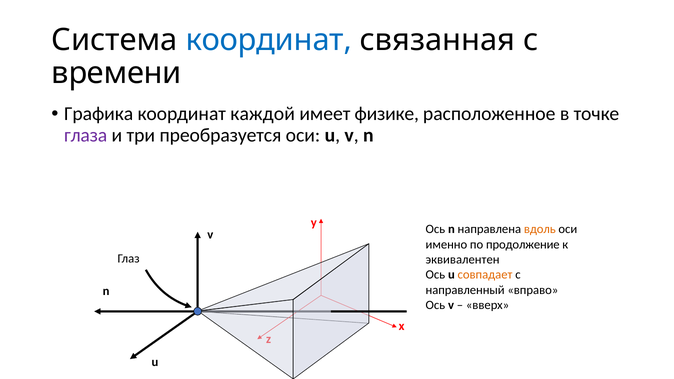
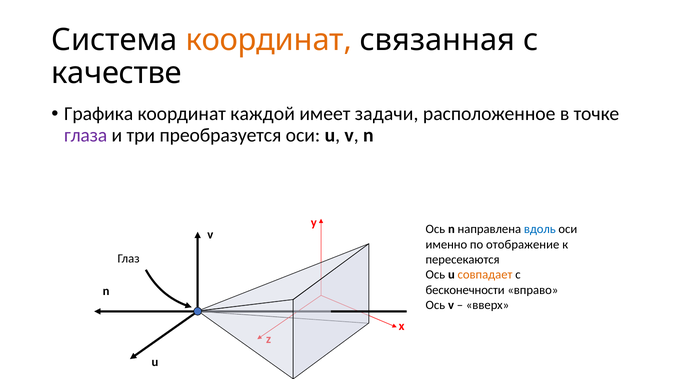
координат colour: blue -> orange (269, 40)
времени: времени -> качестве (117, 73)
физике: физике -> задачи (387, 114)
вдоль colour: orange -> blue (540, 229)
продолжение: продолжение -> отображение (523, 244)
эквивалентен: эквивалентен -> пересекаются (463, 260)
направленный: направленный -> бесконечности (465, 290)
